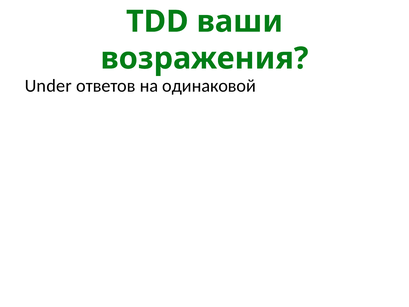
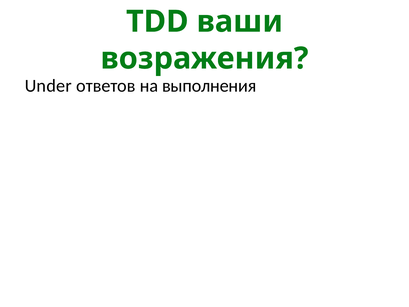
одинаковой: одинаковой -> выполнения (209, 86)
